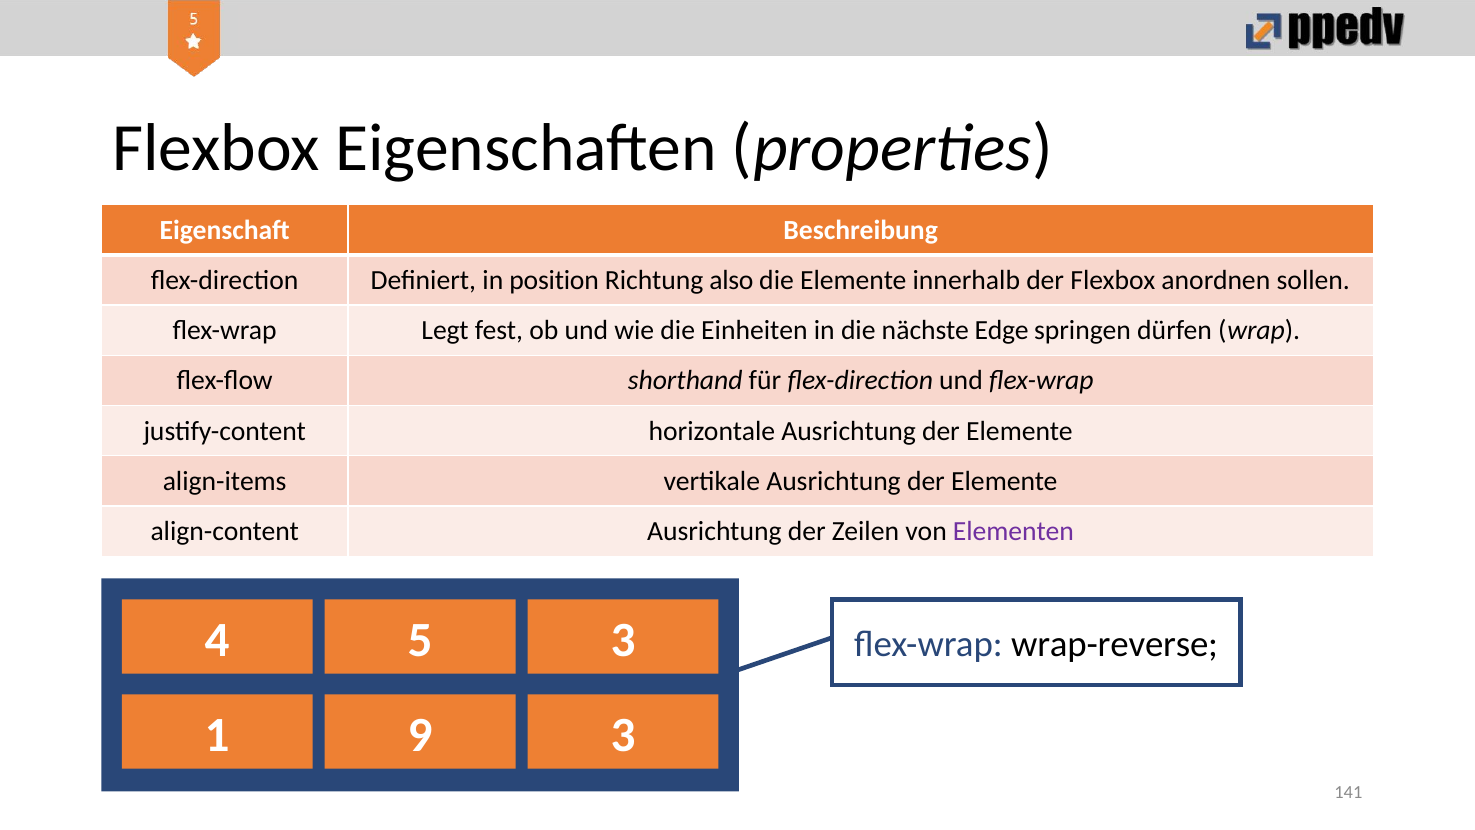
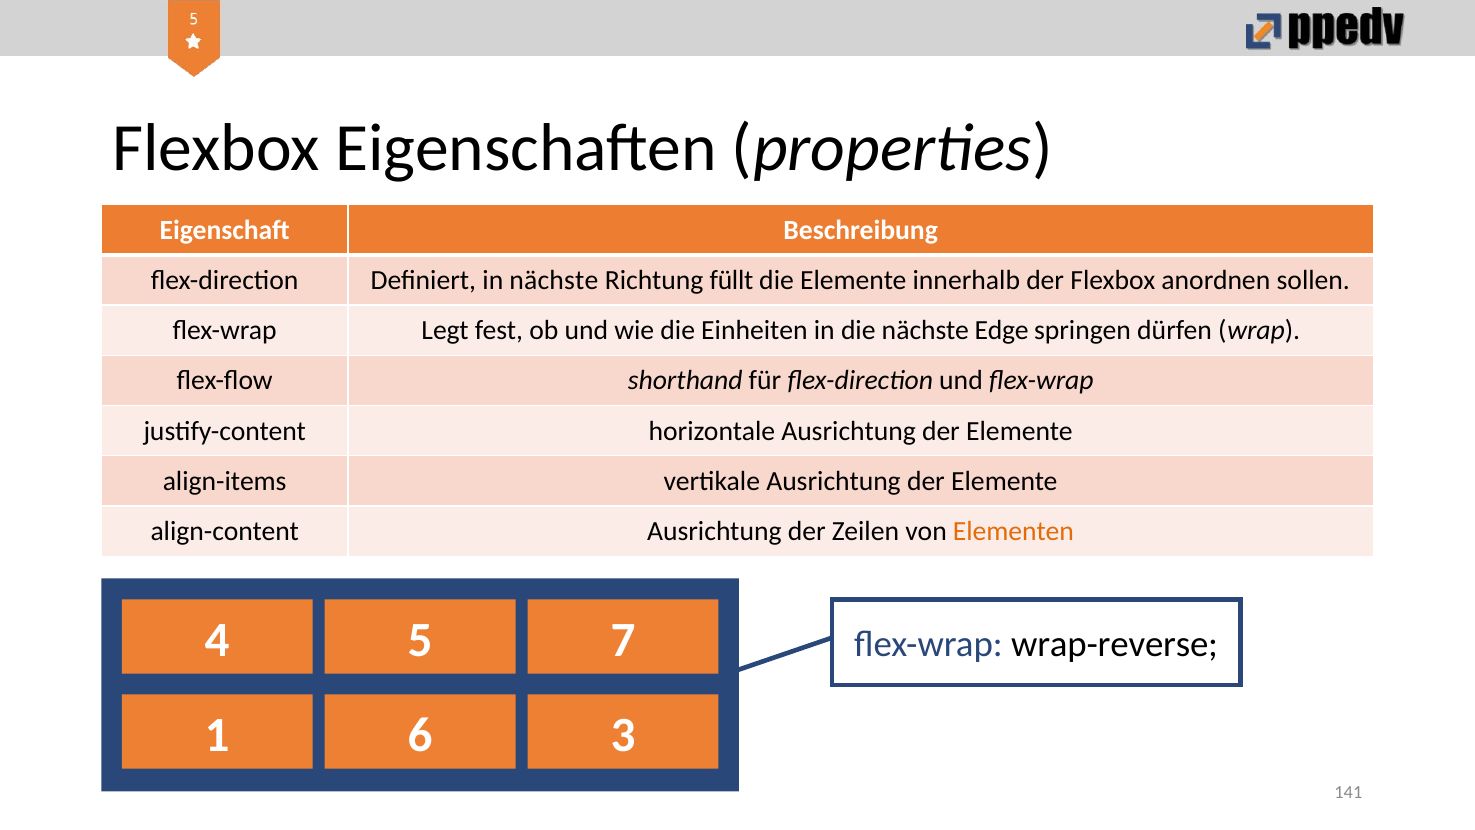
in position: position -> nächste (554, 280)
also: also -> füllt (731, 280)
Elementen colour: purple -> orange (1013, 531)
5 3: 3 -> 7 (623, 640)
9: 9 -> 6 (420, 735)
